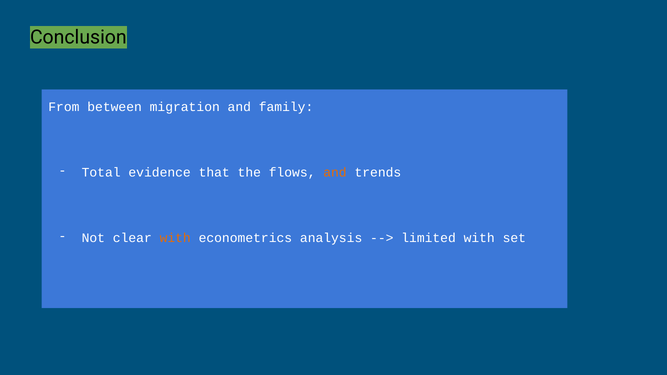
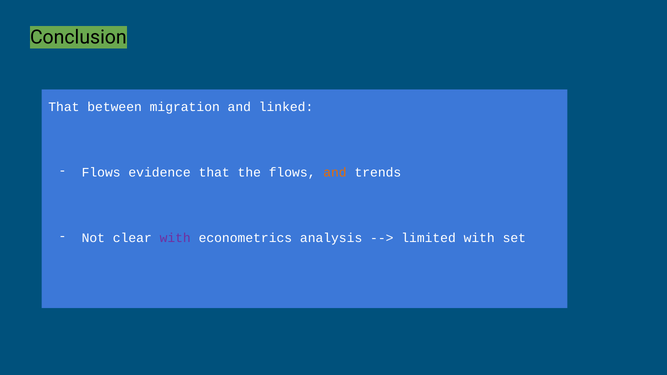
From: From -> That (64, 107)
family: family -> linked (286, 107)
Total: Total -> Flows (101, 173)
with colour: orange -> purple (175, 238)
